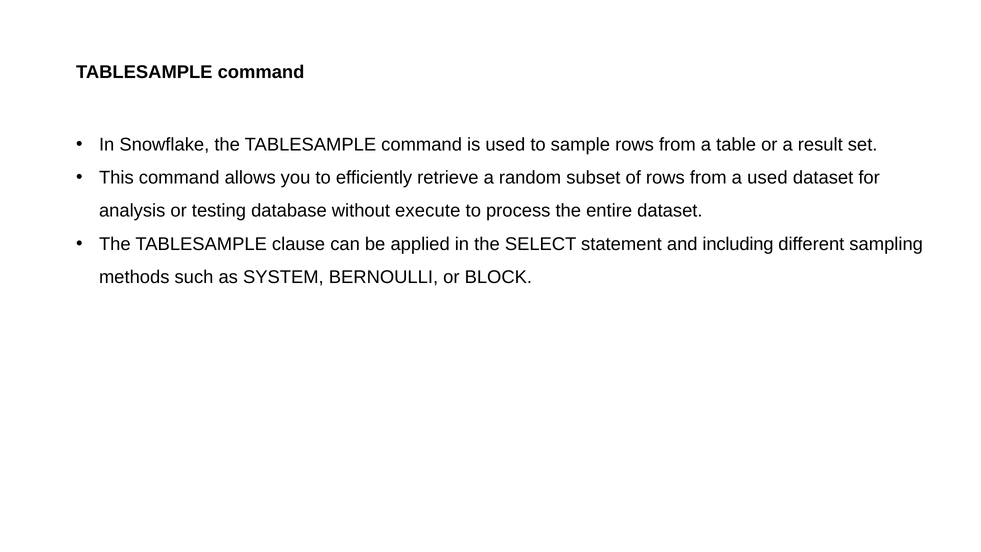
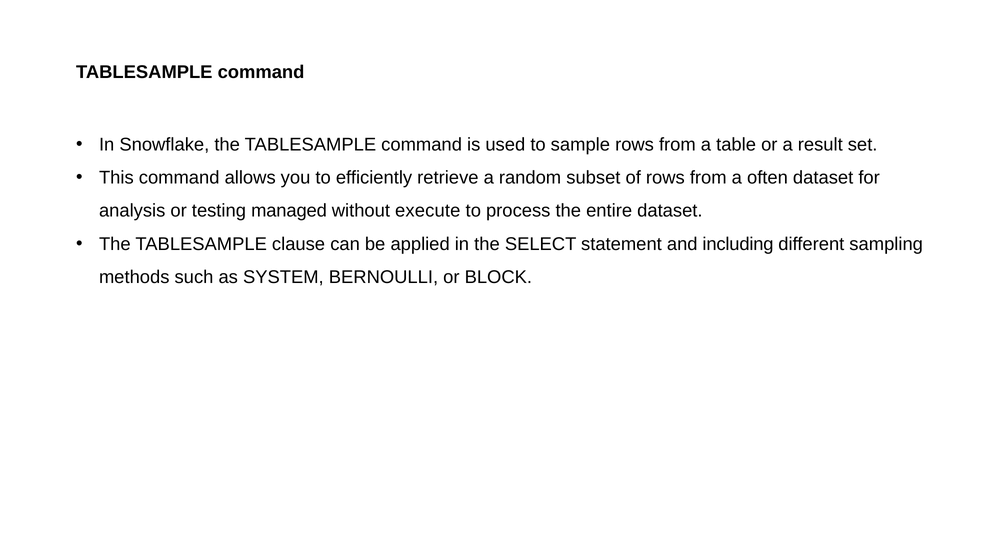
a used: used -> often (767, 178)
database: database -> managed (289, 211)
